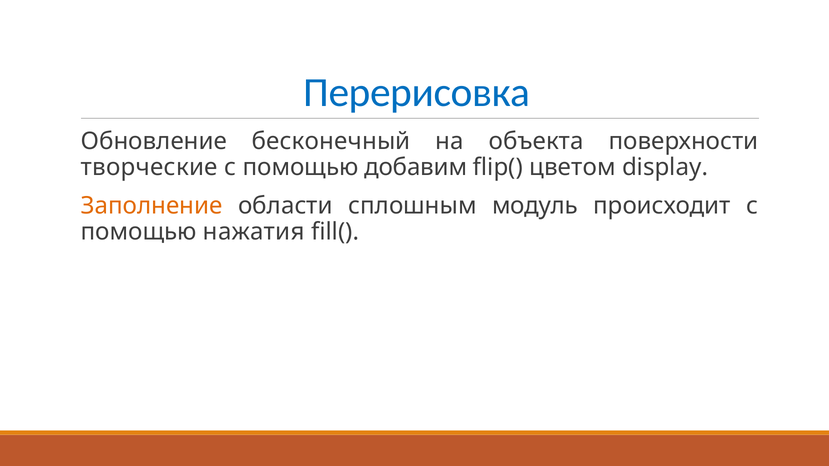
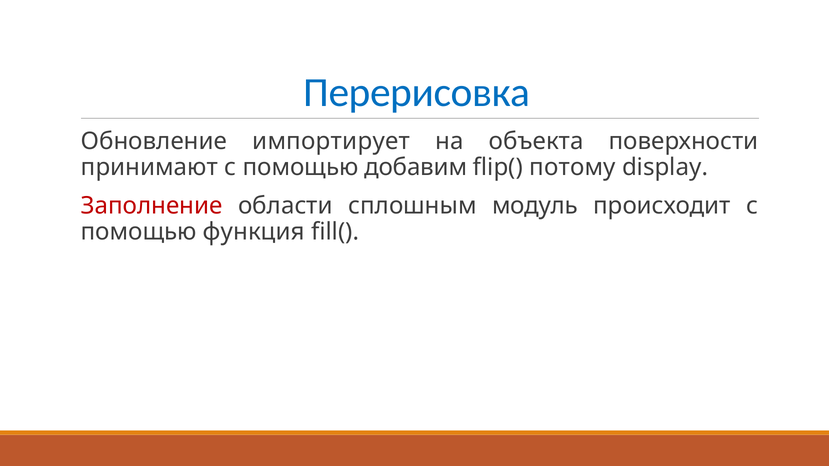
бесконечный: бесконечный -> импортирует (331, 141)
творческие: творческие -> принимают (149, 168)
цветом: цветом -> потому (572, 168)
Заполнение colour: orange -> red (152, 206)
нажатия: нажатия -> функция (254, 232)
